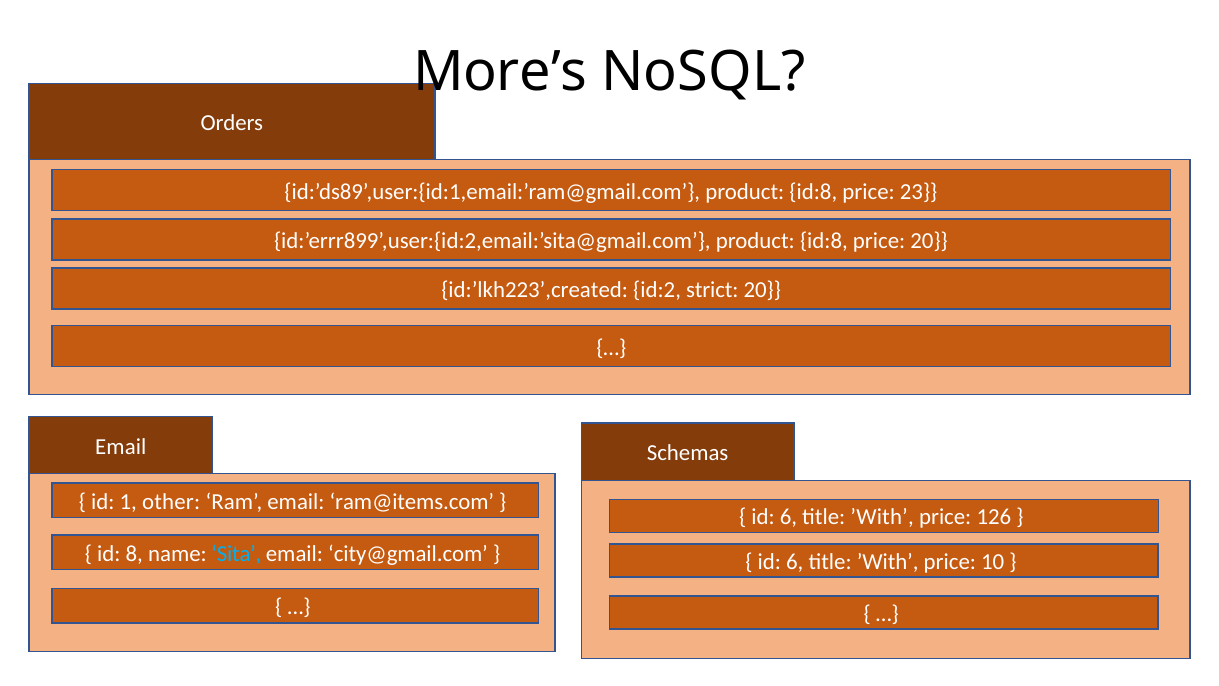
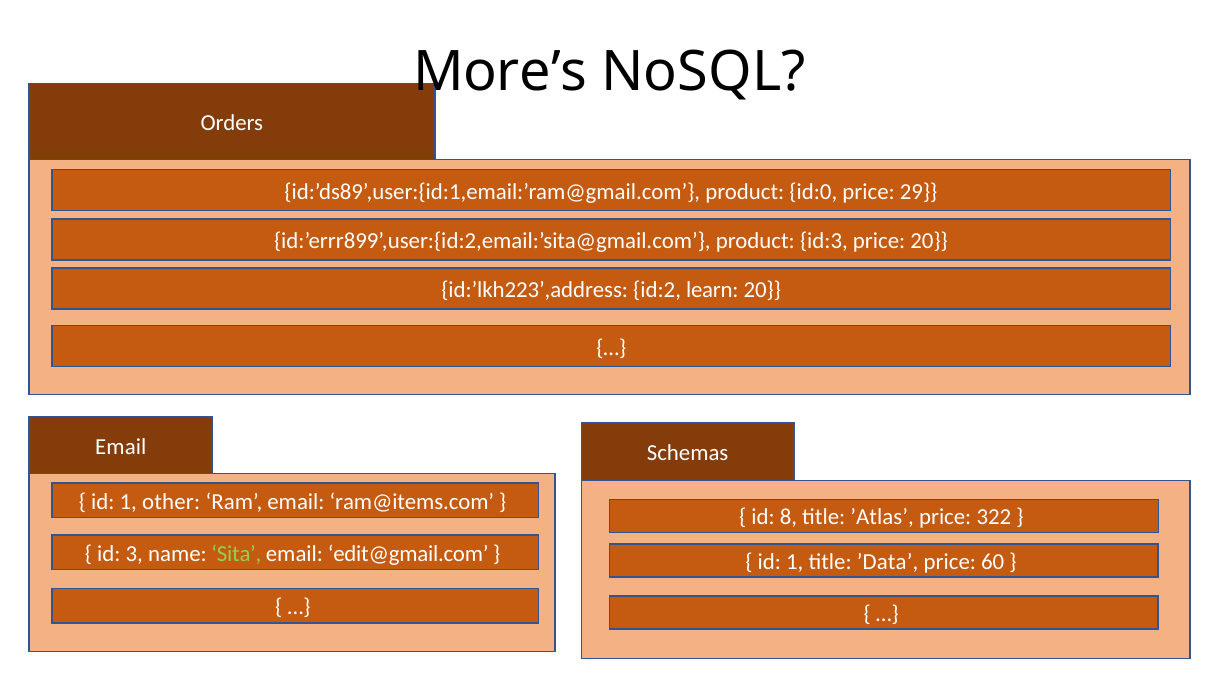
id:’ds89’,user:{id:1,email:’ram@gmail.com product id:8: id:8 -> id:0 (813, 192)
23: 23 -> 29 (919, 192)
id:’errr899’,user:{id:2,email:’sita@gmail.com product id:8: id:8 -> id:3 (824, 241)
id:’lkh223’,created: id:’lkh223’,created -> id:’lkh223’,address (535, 290)
strict: strict -> learn (712, 290)
6: 6 -> 8 (788, 517)
’With: ’With -> ’Atlas (882, 517)
126: 126 -> 322 (994, 517)
8: 8 -> 3 (134, 553)
Sita colour: light blue -> light green (236, 553)
city@gmail.com: city@gmail.com -> edit@gmail.com (408, 553)
6: 6 -> 1 (795, 562)
’With: ’With -> ’Data (888, 562)
10: 10 -> 60 (993, 562)
